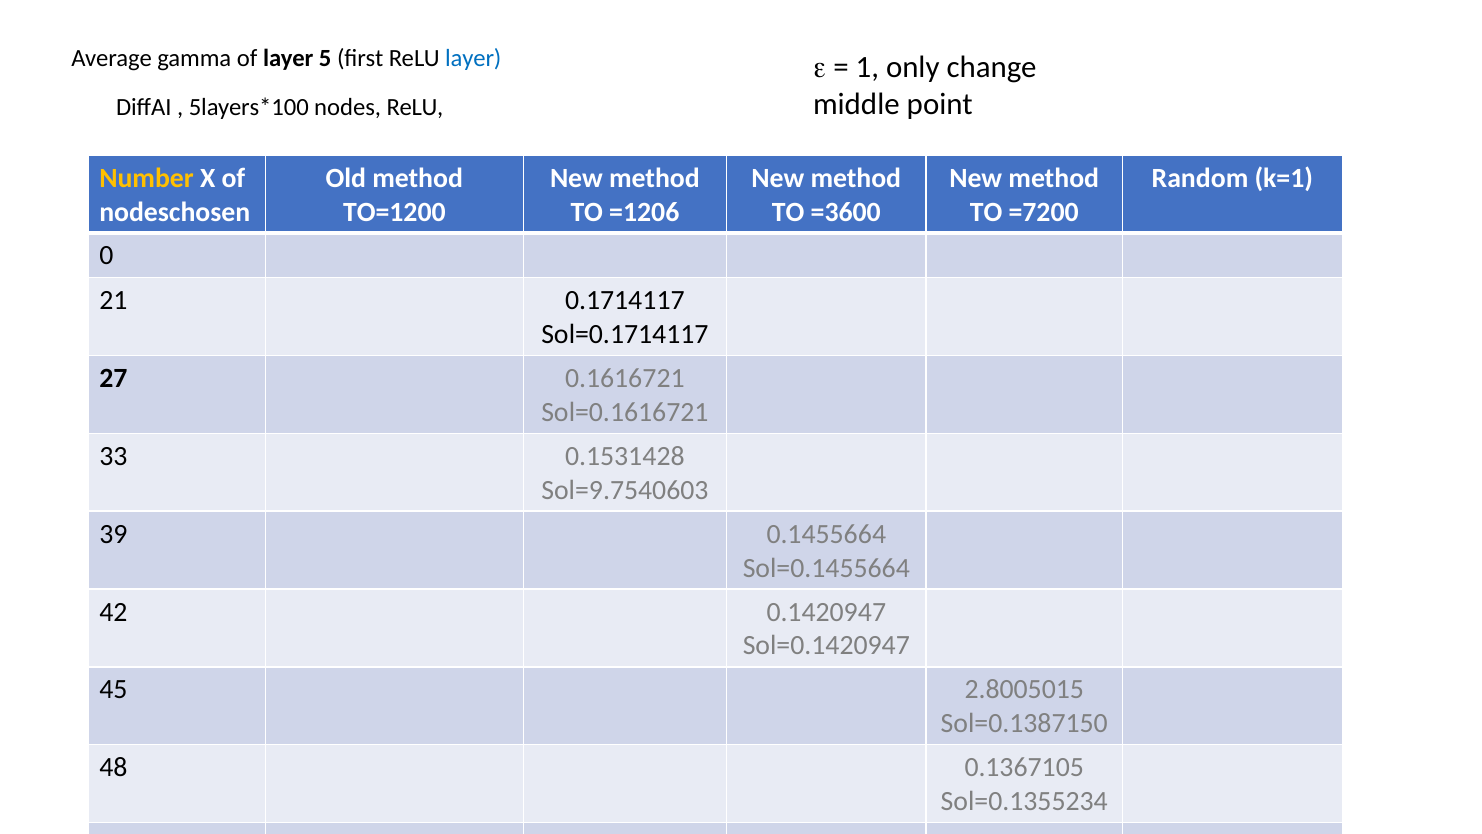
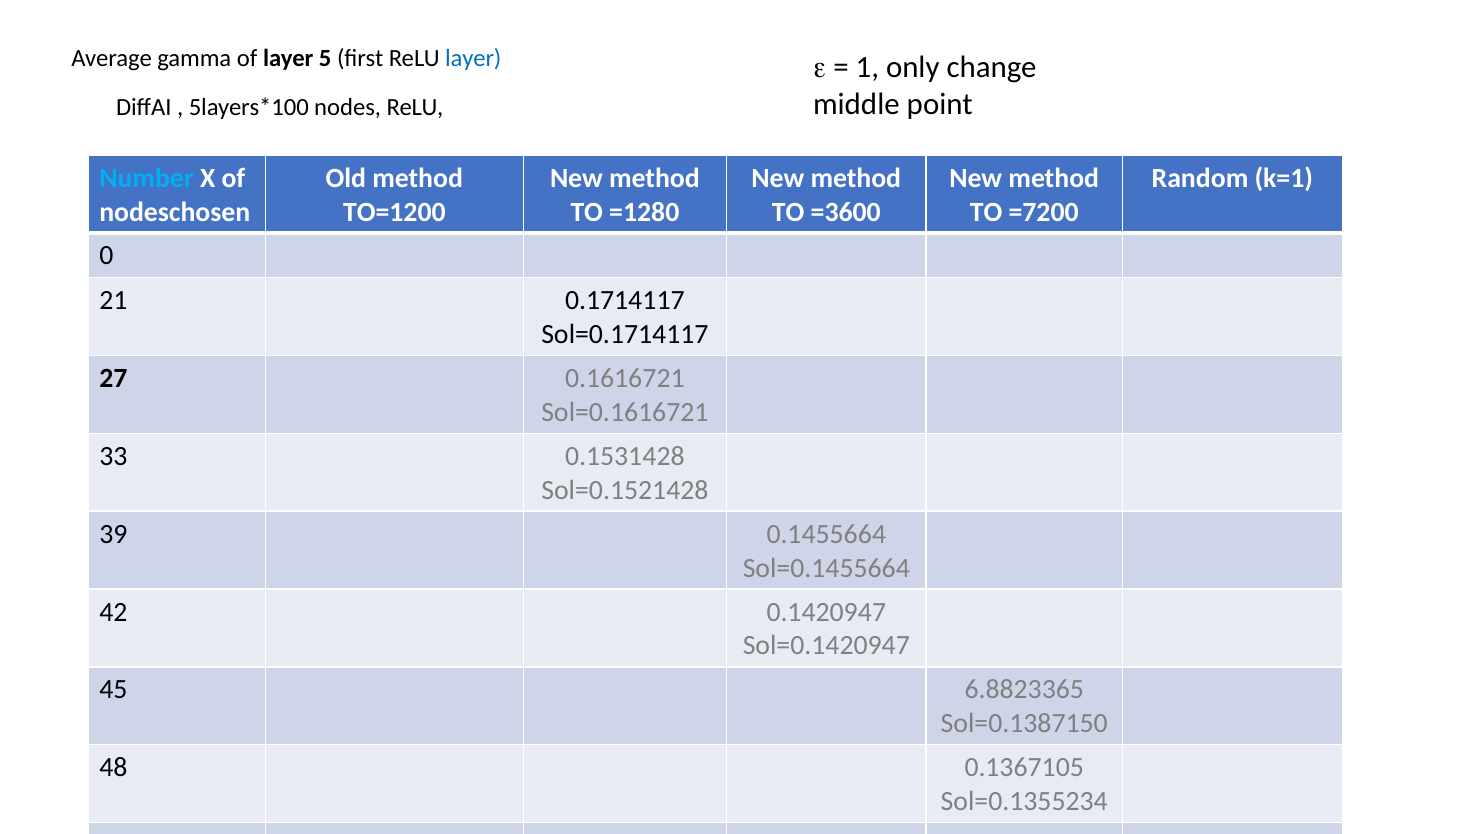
Number colour: yellow -> light blue (147, 178)
=1206: =1206 -> =1280 (644, 212)
Sol=9.7540603: Sol=9.7540603 -> Sol=0.1521428 (625, 490)
2.8005015: 2.8005015 -> 6.8823365 (1024, 689)
